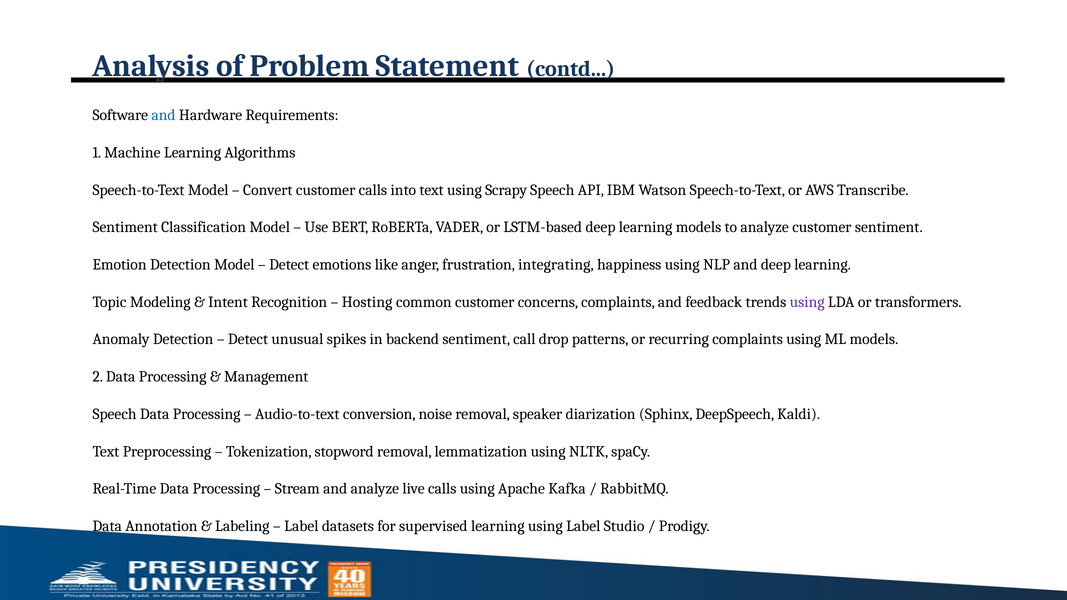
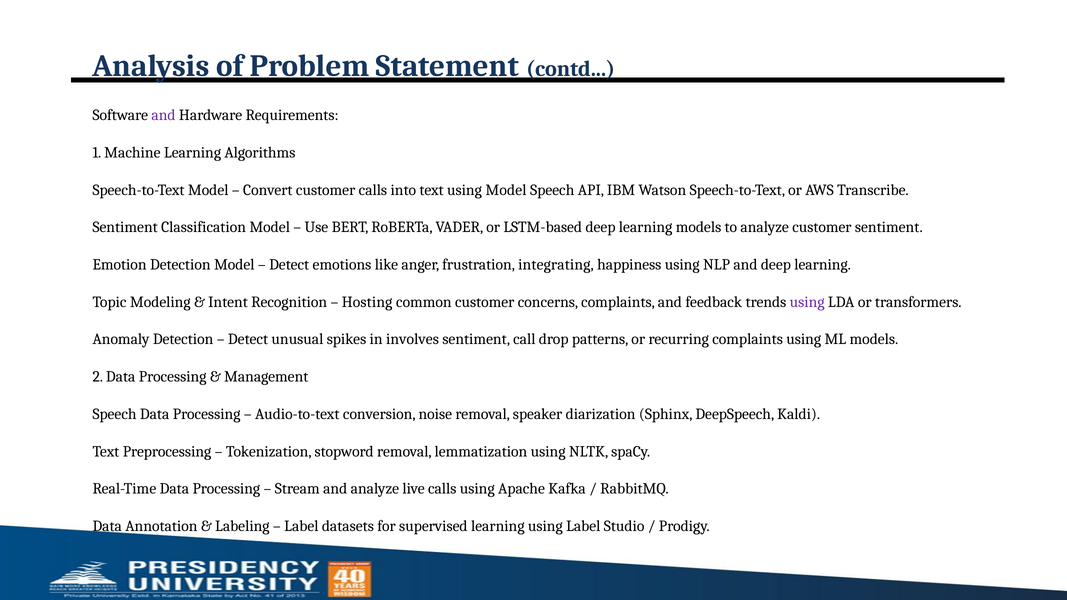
and colour: blue -> purple (164, 115)
using Scrapy: Scrapy -> Model (506, 190)
backend: backend -> involves (412, 339)
